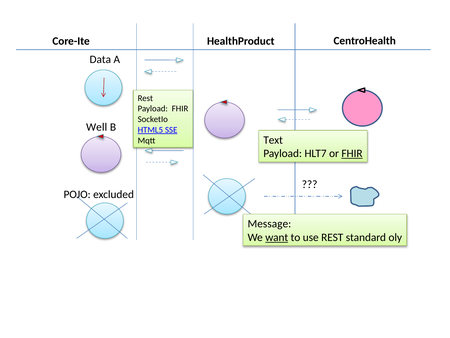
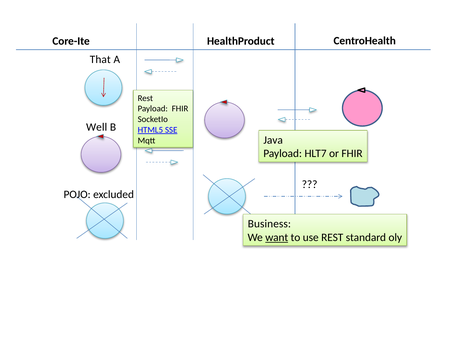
Data: Data -> That (100, 59)
Text: Text -> Java (273, 140)
FHIR underline: present -> none (352, 153)
Message: Message -> Business (269, 224)
